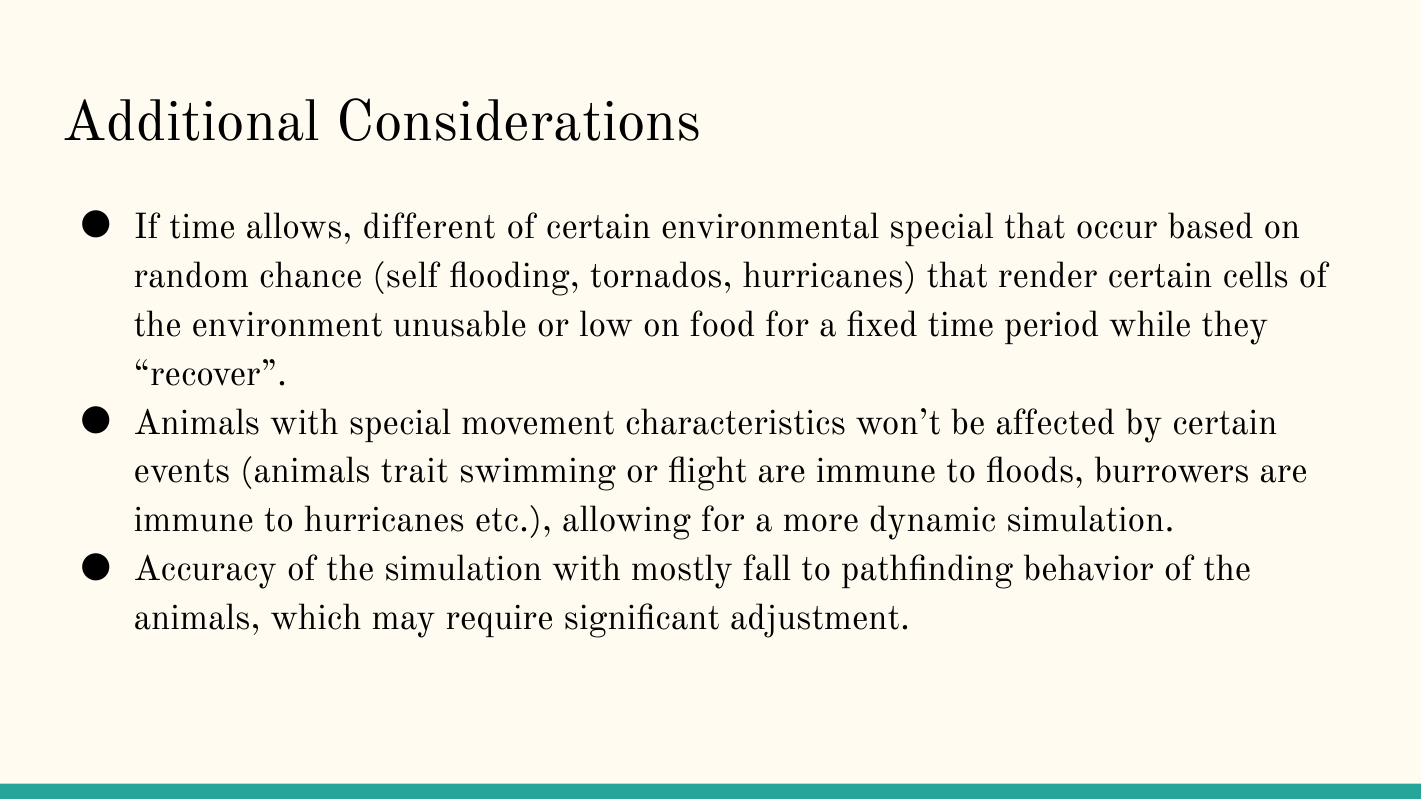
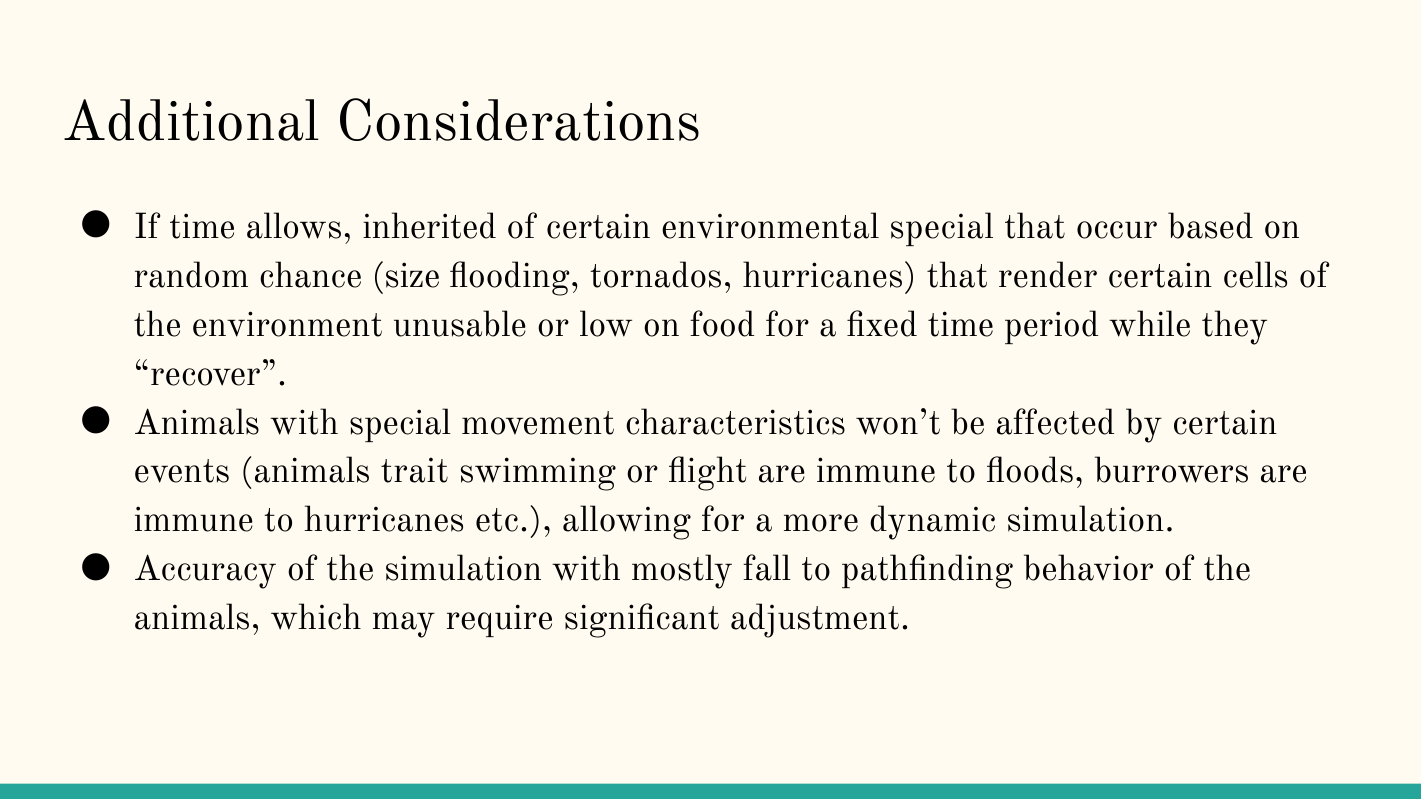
different: different -> inherited (430, 226)
self: self -> size (406, 275)
